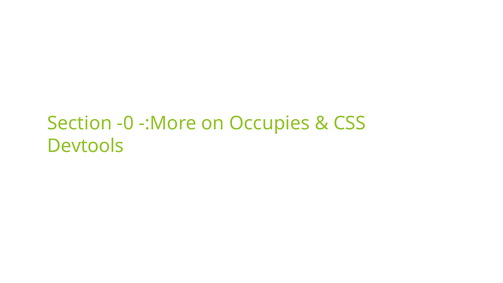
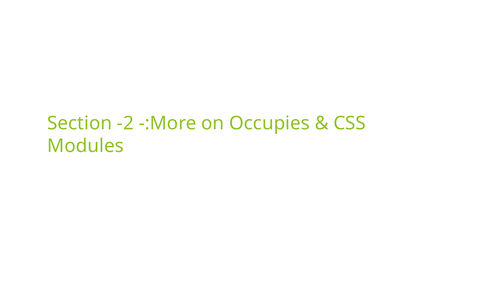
-0: -0 -> -2 (125, 123)
Devtools: Devtools -> Modules (86, 146)
